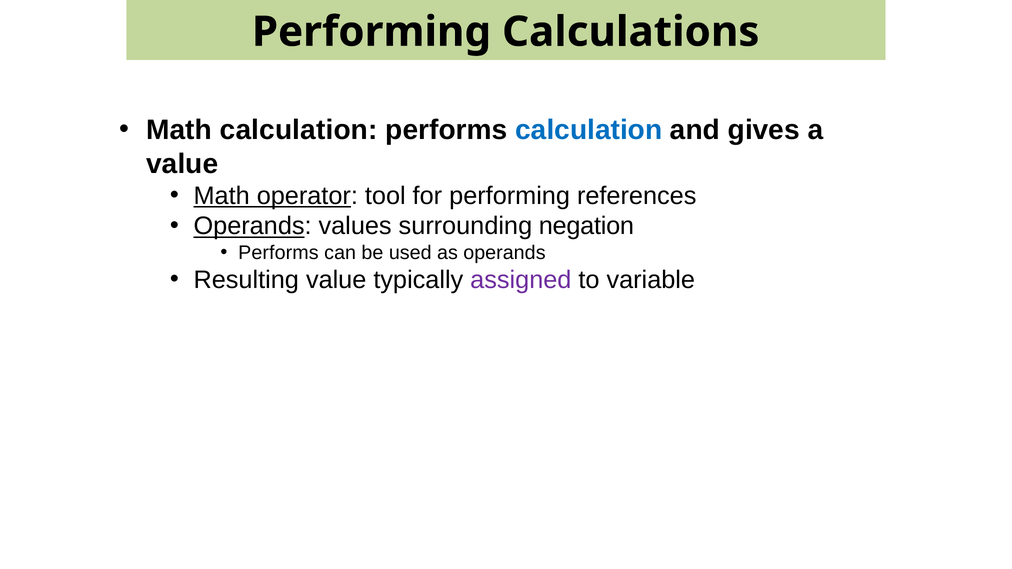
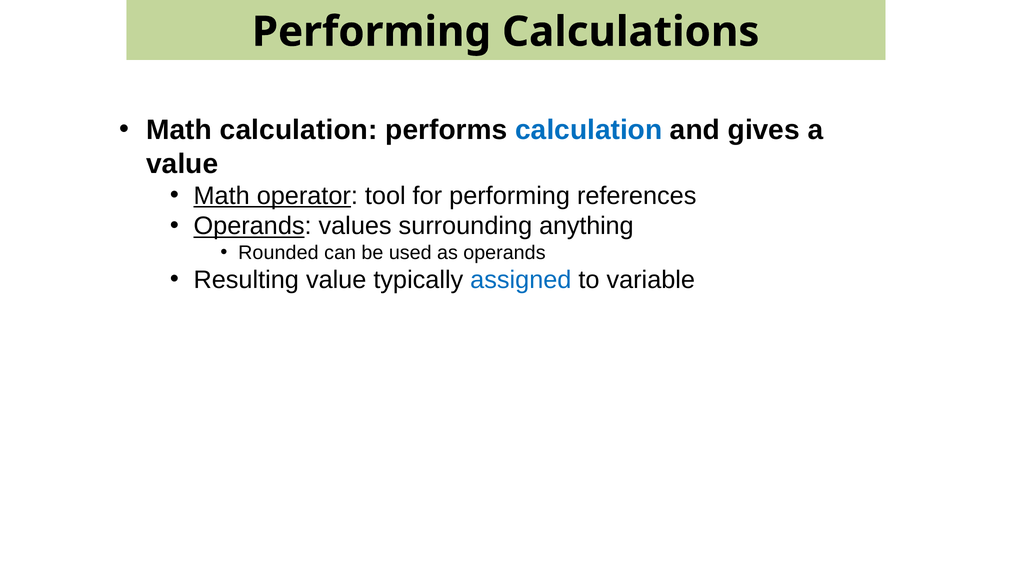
negation: negation -> anything (586, 226)
Performs: Performs -> Rounded (278, 253)
assigned colour: purple -> blue (521, 280)
